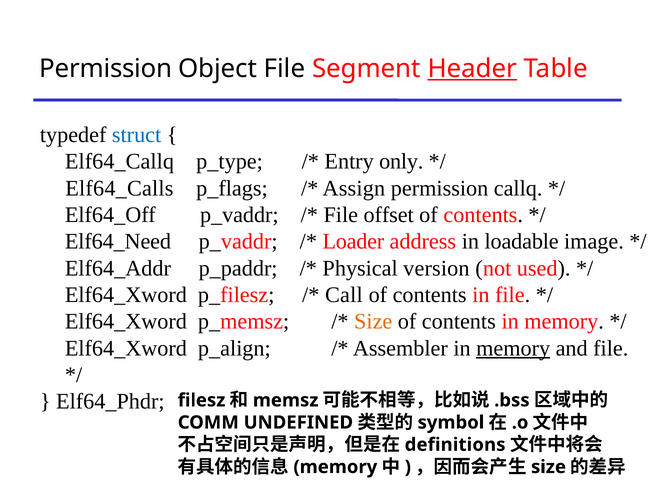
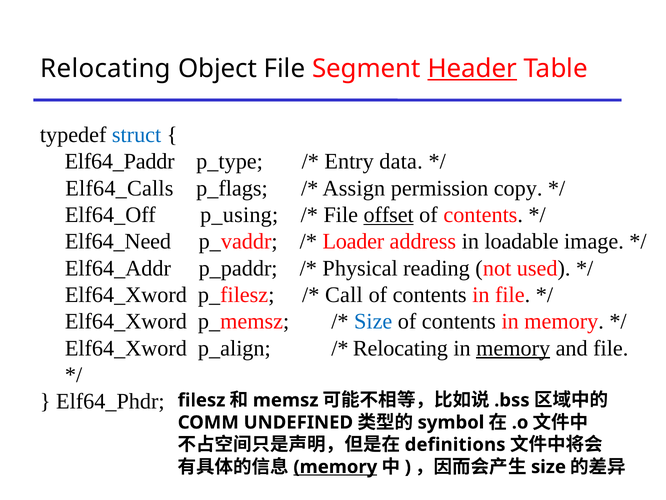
Permission: Permission -> Relocating (106, 68)
Elf64_Callq: Elf64_Callq -> Elf64_Paddr (120, 161)
only: only -> data (401, 161)
callq: callq -> copy (518, 188)
Elf64_Off p_vaddr: p_vaddr -> p_using (239, 215)
offset underline: none -> present (389, 215)
version: version -> reading (436, 268)
Size colour: orange -> blue (373, 321)
Assembler: Assembler -> Relocating (400, 348)
memory underline: none -> present (335, 466)
